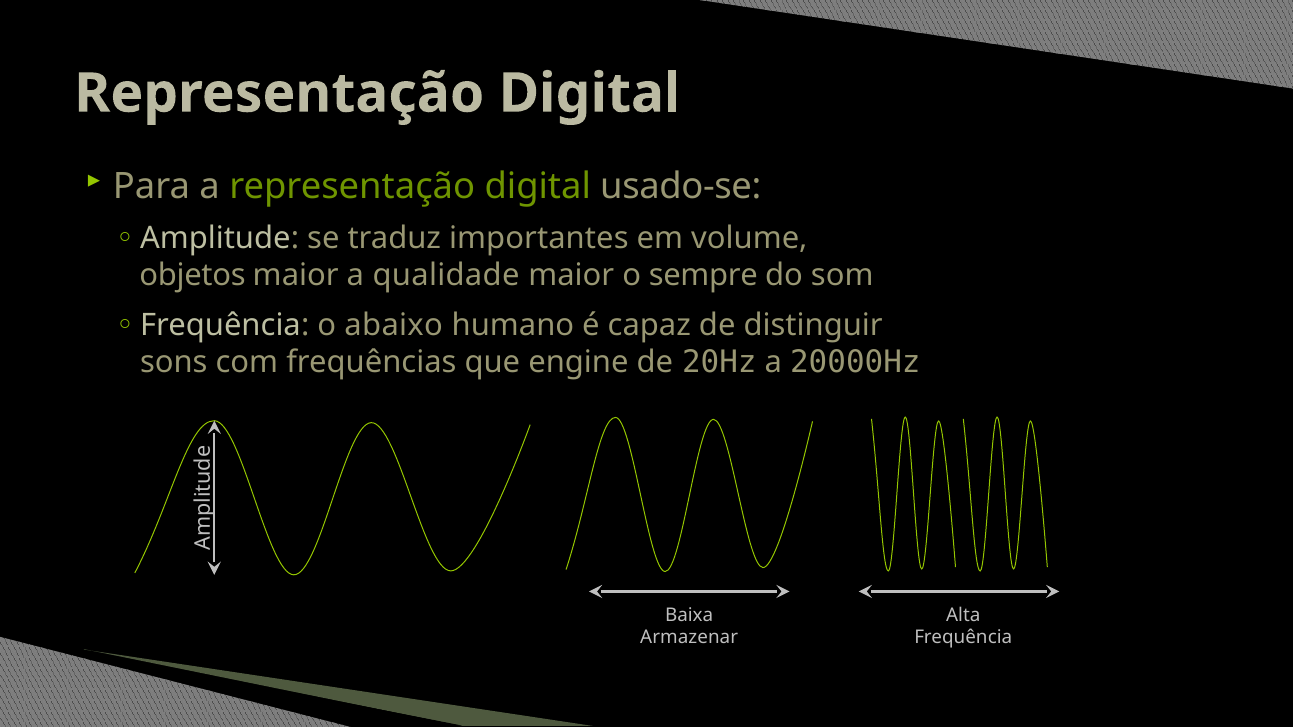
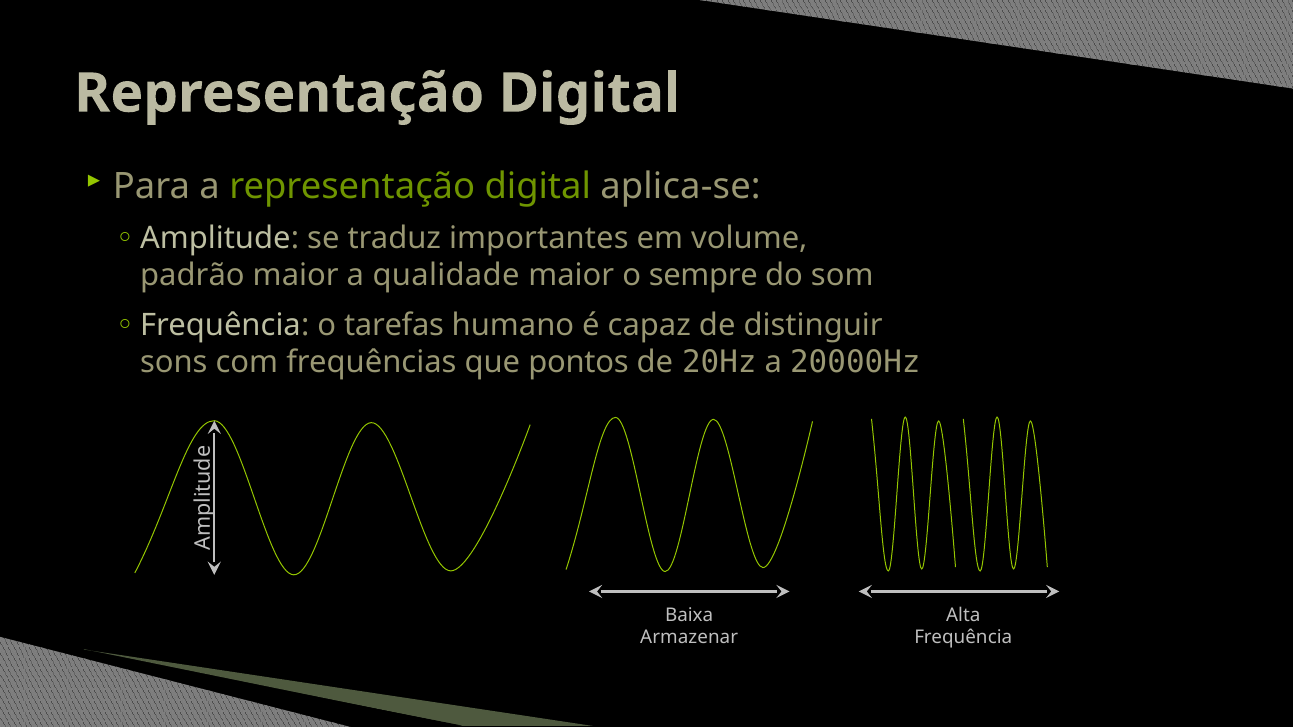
usado-se: usado-se -> aplica-se (680, 186)
objetos: objetos -> padrão (192, 276)
abaixo: abaixo -> tarefas (394, 325)
engine: engine -> pontos (579, 363)
